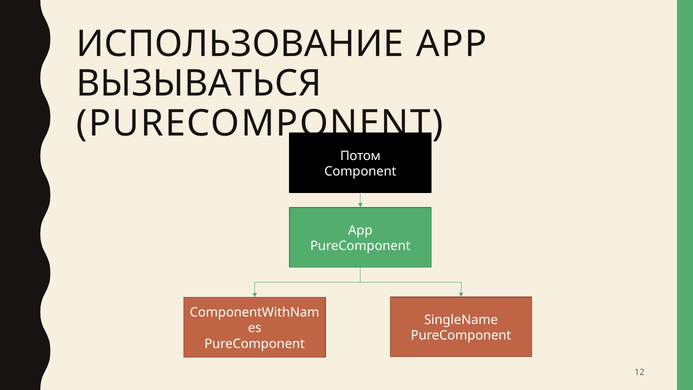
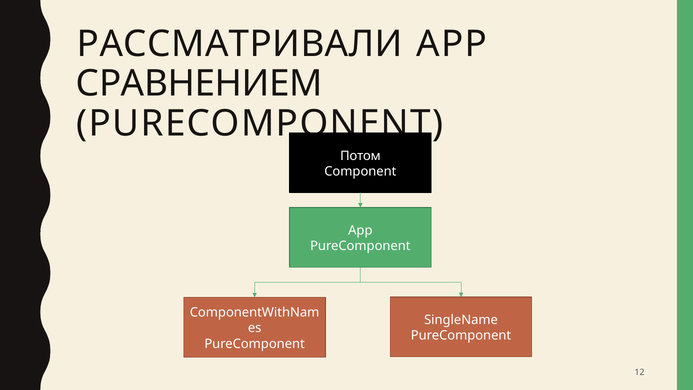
ИСПОЛЬЗОВАНИЕ: ИСПОЛЬЗОВАНИЕ -> РАССМАТРИВАЛИ (240, 44)
ВЫЗЫВАТЬСЯ: ВЫЗЫВАТЬСЯ -> СРАВНЕНИЕМ (199, 84)
